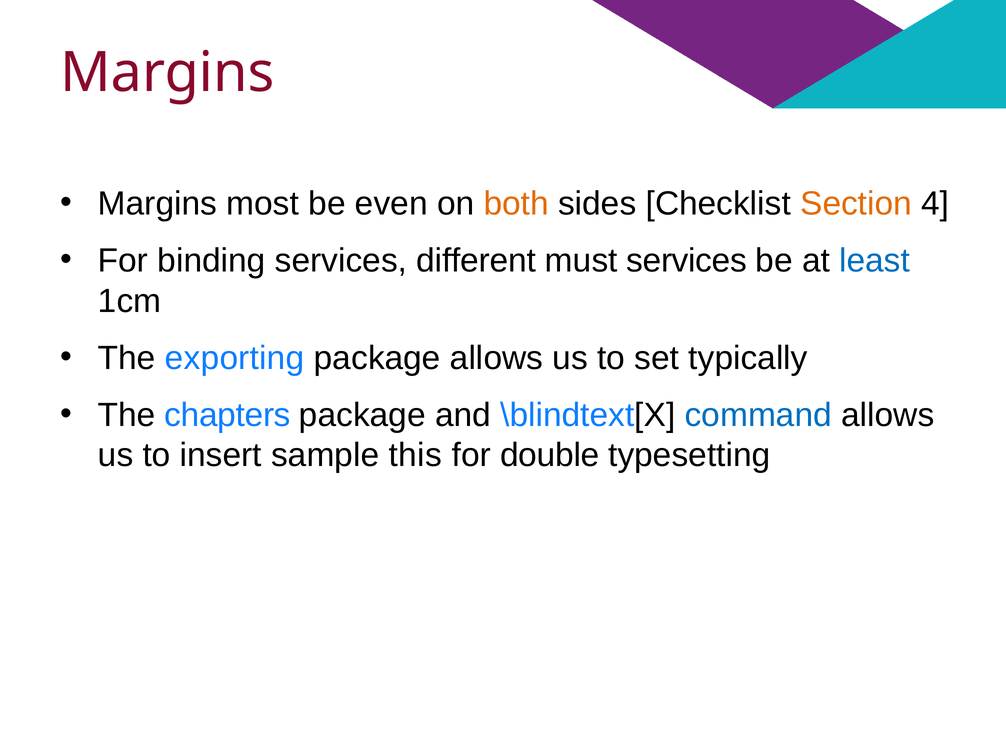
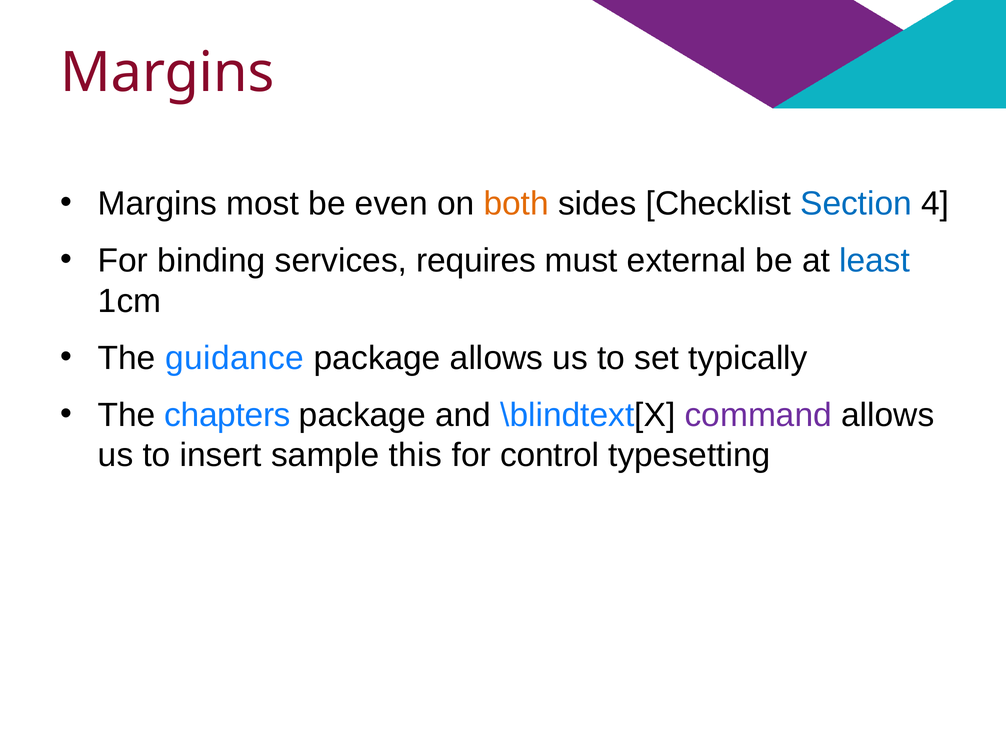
Section colour: orange -> blue (856, 203)
different: different -> requires (476, 261)
must services: services -> external (686, 261)
exporting: exporting -> guidance (235, 358)
command colour: blue -> purple (758, 415)
double: double -> control (550, 455)
